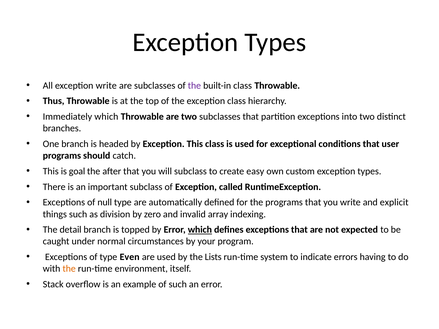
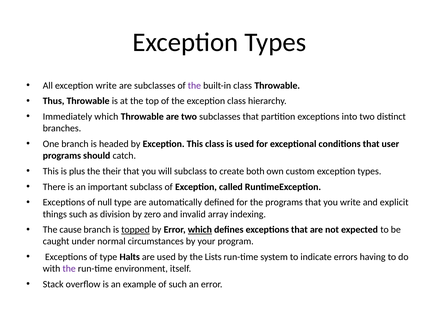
goal: goal -> plus (77, 171)
after: after -> their (112, 171)
easy: easy -> both (255, 171)
detail: detail -> cause (71, 230)
topped underline: none -> present (135, 230)
Even: Even -> Halts (130, 257)
the colour: orange -> purple (69, 269)
